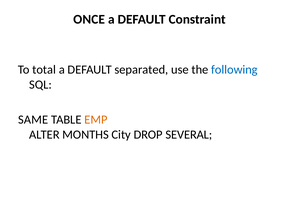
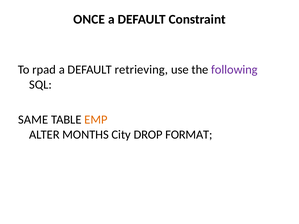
total: total -> rpad (44, 70)
separated: separated -> retrieving (141, 70)
following colour: blue -> purple (234, 70)
SEVERAL: SEVERAL -> FORMAT (189, 135)
